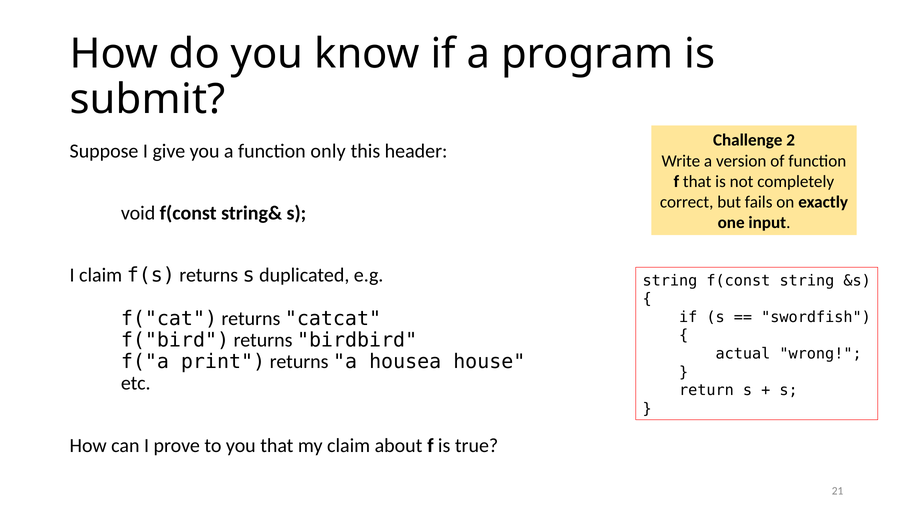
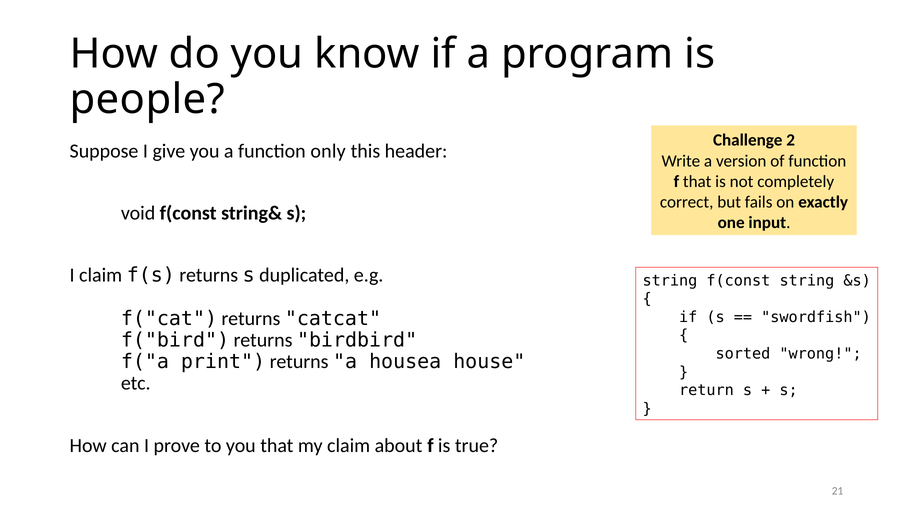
submit: submit -> people (147, 99)
actual: actual -> sorted (743, 353)
